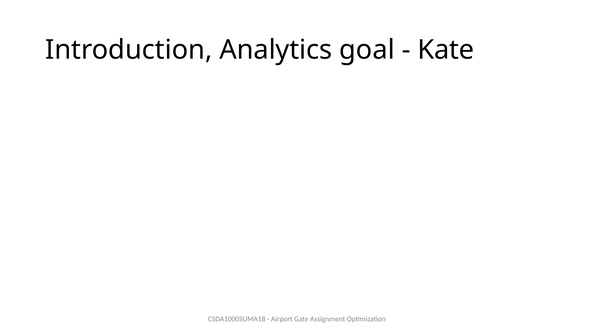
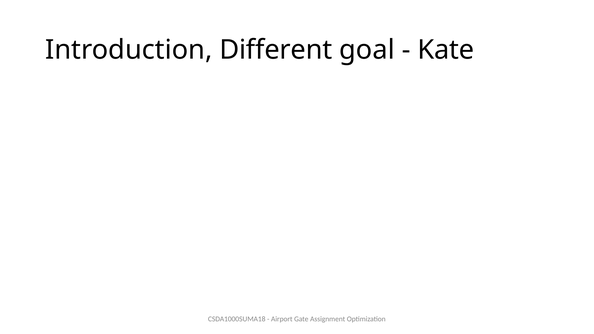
Analytics: Analytics -> Different (276, 50)
